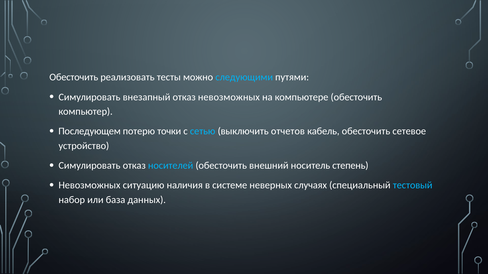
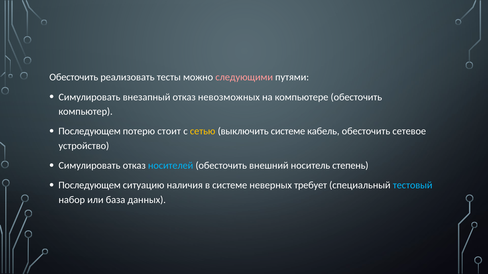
следующими colour: light blue -> pink (244, 77)
точки: точки -> стоит (169, 132)
сетью colour: light blue -> yellow (203, 132)
выключить отчетов: отчетов -> системе (288, 132)
Невозможных: Невозможных -> Последующем (90, 186)
случаях: случаях -> требует (311, 186)
